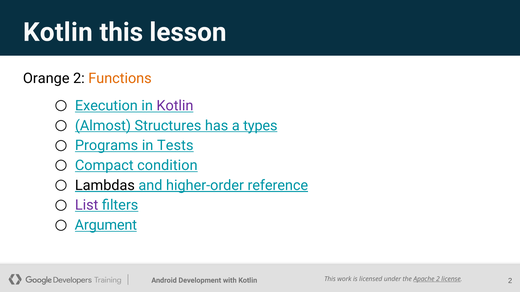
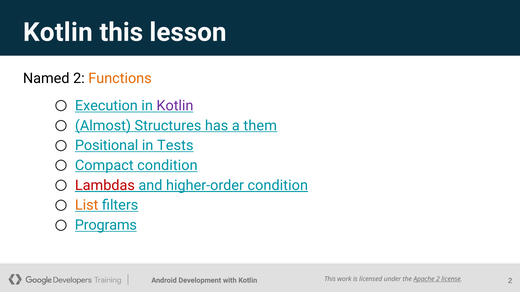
Orange: Orange -> Named (46, 79)
types: types -> them (260, 126)
Programs: Programs -> Positional (107, 146)
Lambdas colour: black -> red (105, 186)
higher-order reference: reference -> condition (278, 186)
List colour: purple -> orange (87, 206)
Argument: Argument -> Programs (106, 226)
